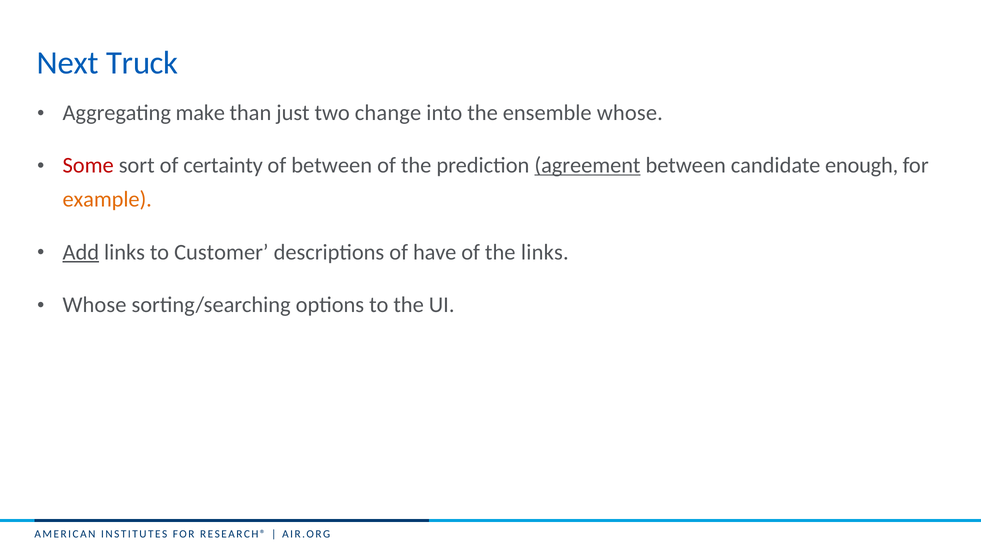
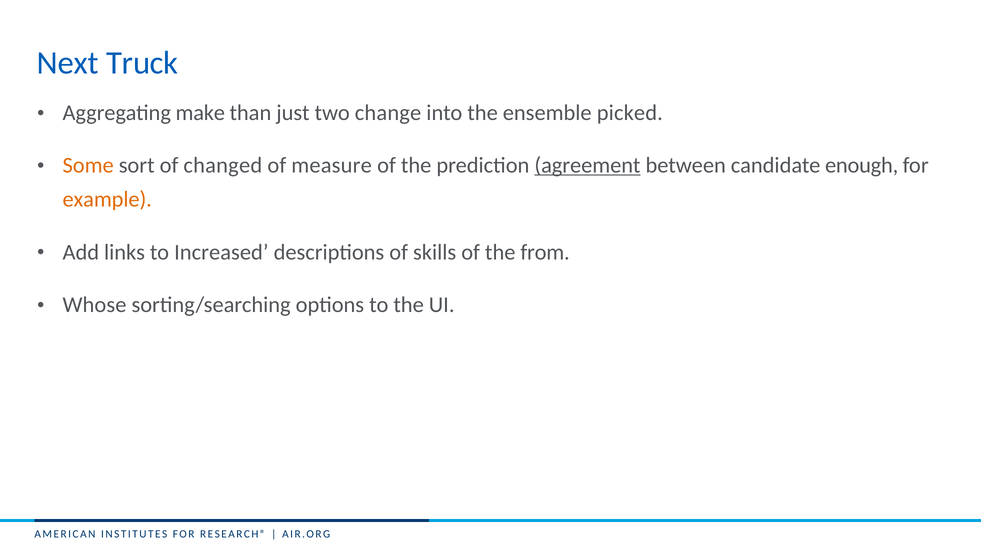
ensemble whose: whose -> picked (630, 113)
Some colour: red -> orange (88, 165)
certainty: certainty -> changed (223, 165)
of between: between -> measure (332, 165)
Add underline: present -> none (81, 252)
Customer: Customer -> Increased (221, 252)
have: have -> skills (435, 252)
the links: links -> from (545, 252)
